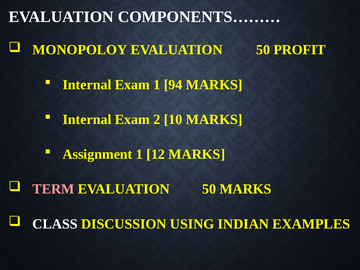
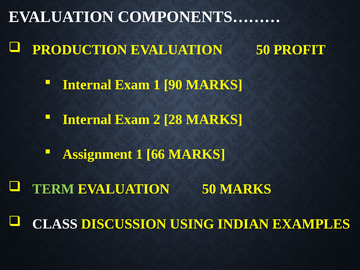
MONOPOLOY: MONOPOLOY -> PRODUCTION (80, 50)
94: 94 -> 90 (173, 85)
10: 10 -> 28 (173, 119)
12: 12 -> 66 (156, 154)
TERM colour: pink -> light green (53, 189)
